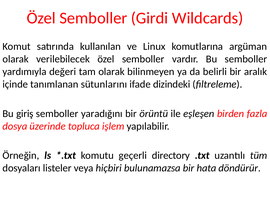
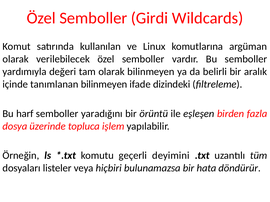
tanımlanan sütunlarını: sütunlarını -> bilinmeyen (104, 84)
giriş: giriş -> harf (25, 114)
directory: directory -> deyimini (171, 156)
